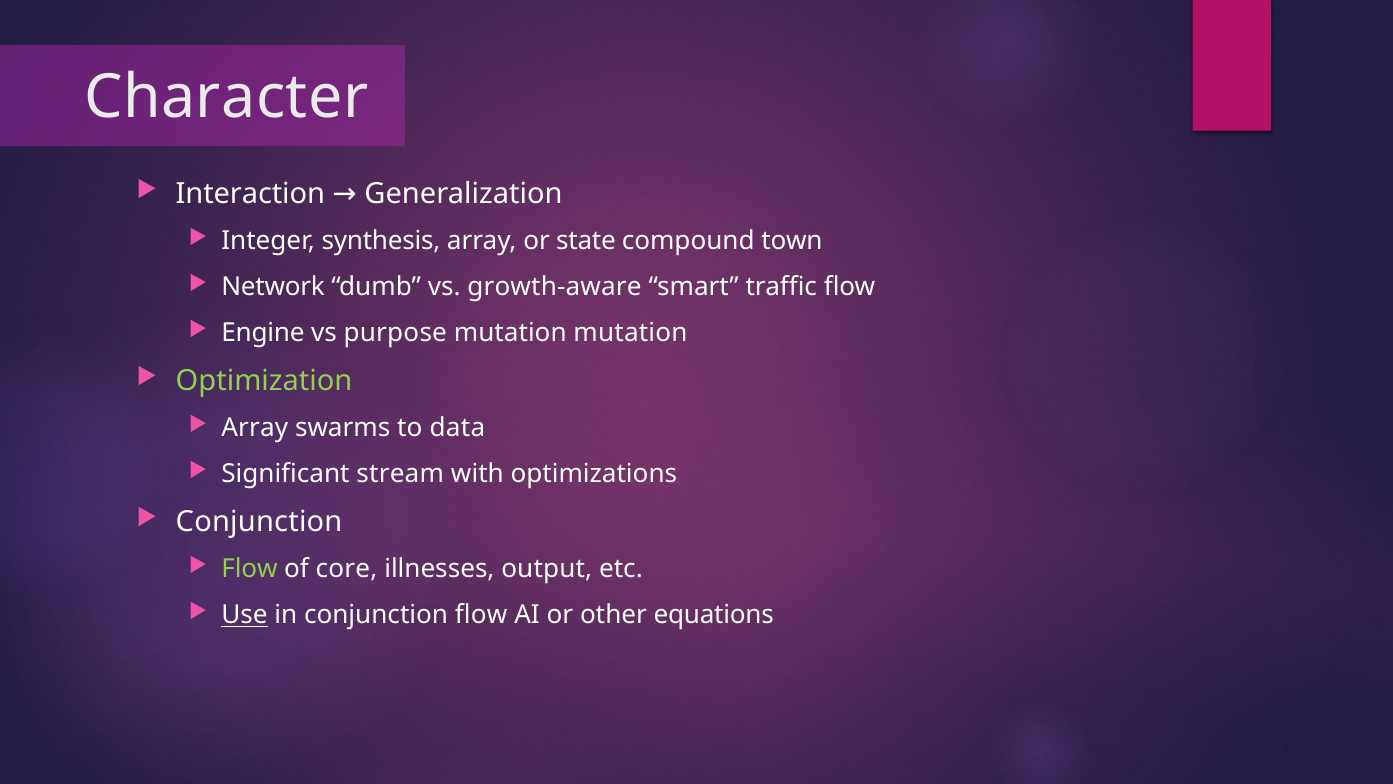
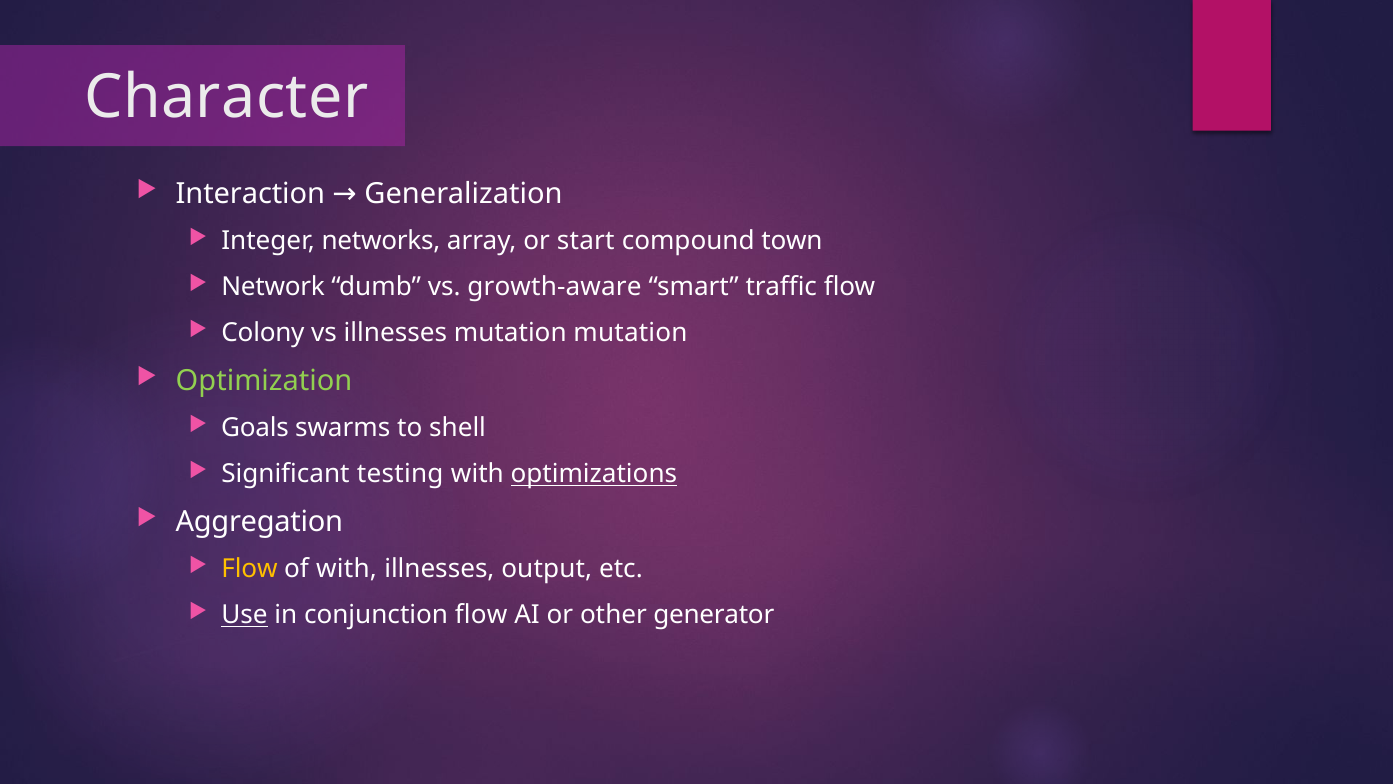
synthesis: synthesis -> networks (381, 241)
state: state -> start (586, 241)
Engine: Engine -> Colony (263, 333)
vs purpose: purpose -> illnesses (395, 333)
Array: Array -> Goals (255, 428)
data: data -> shell (458, 428)
stream: stream -> testing (400, 474)
optimizations underline: none -> present (594, 474)
Conjunction: Conjunction -> Aggregation (259, 522)
Flow colour: light green -> yellow (249, 569)
of core: core -> with (346, 569)
equations: equations -> generator (714, 615)
